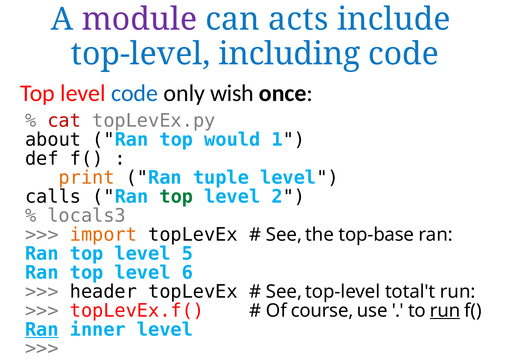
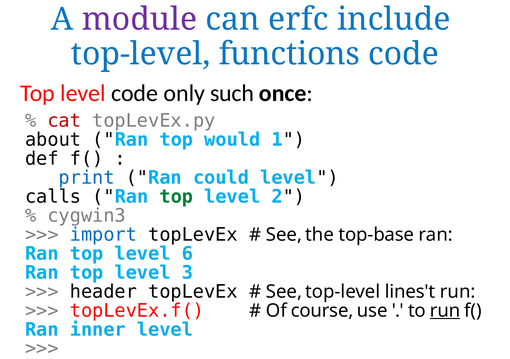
acts: acts -> erfc (298, 19)
including: including -> functions (289, 54)
code colour: blue -> black (135, 93)
wish: wish -> such (232, 93)
print colour: orange -> blue (87, 178)
tuple: tuple -> could (221, 178)
locals3: locals3 -> cygwin3 (87, 216)
import colour: orange -> blue (103, 235)
5: 5 -> 6 (187, 254)
6: 6 -> 3 (187, 273)
total't: total't -> lines't (410, 292)
Ran underline: present -> none (42, 330)
